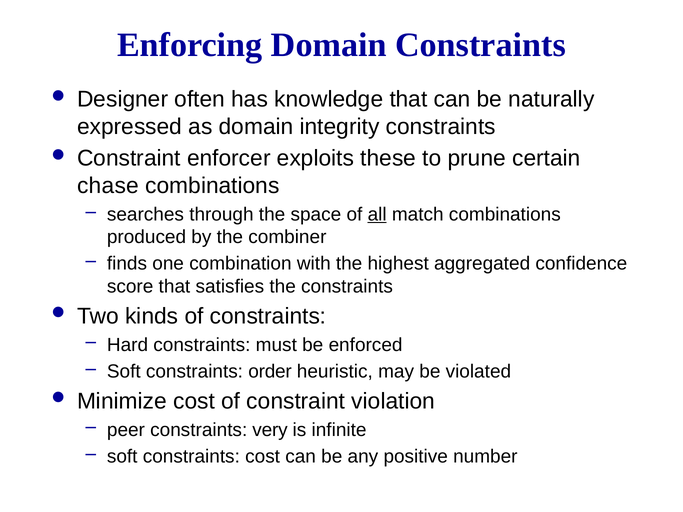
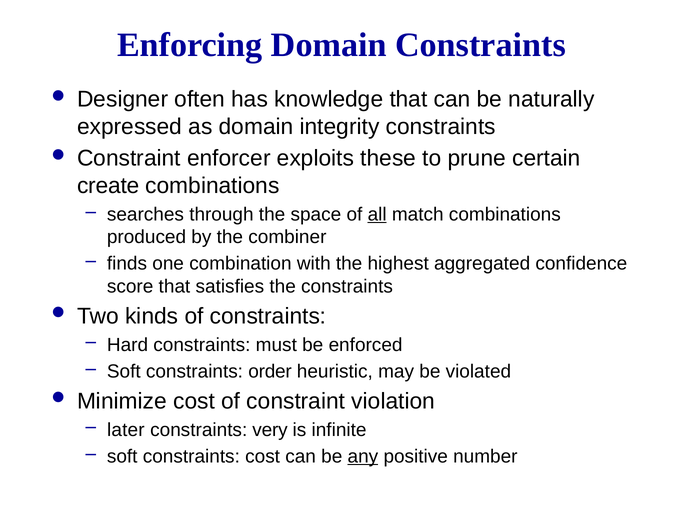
chase: chase -> create (108, 186)
peer: peer -> later (126, 430)
any underline: none -> present (363, 457)
